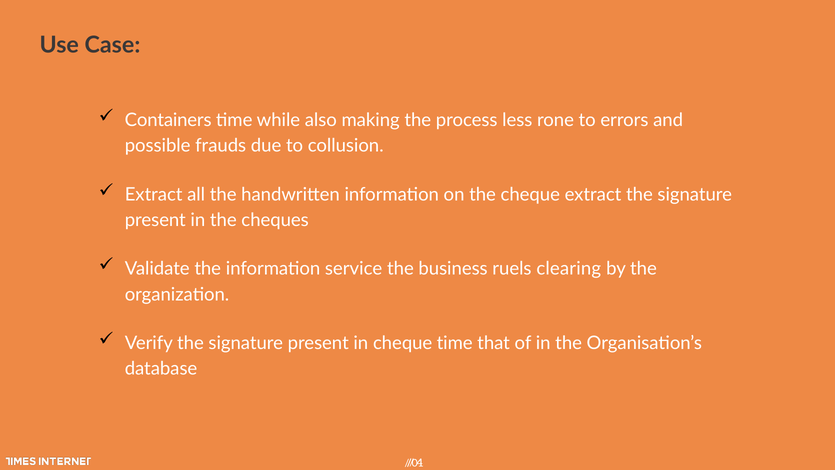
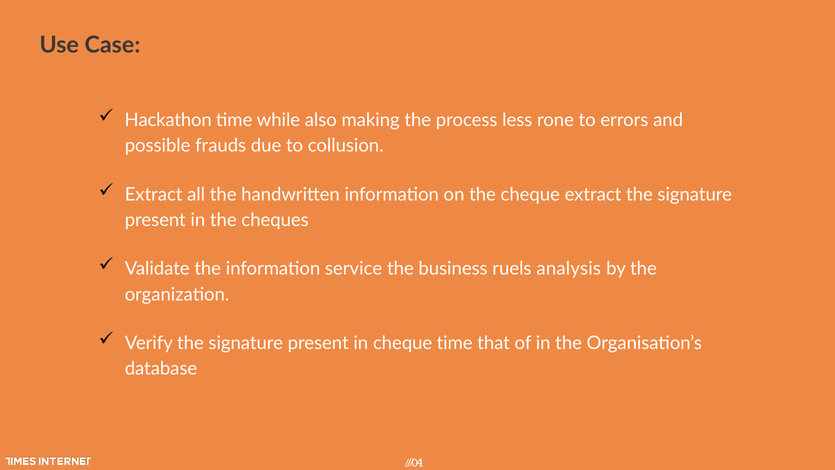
Containers: Containers -> Hackathon (168, 120)
clearing: clearing -> analysis (569, 269)
